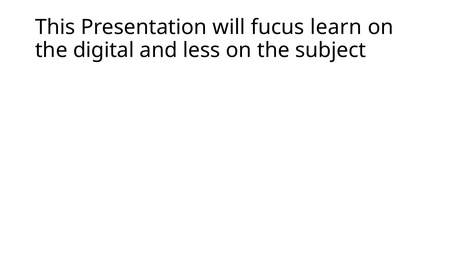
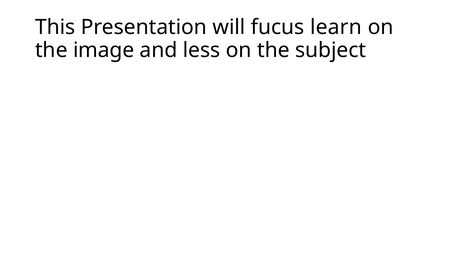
digital: digital -> image (104, 50)
